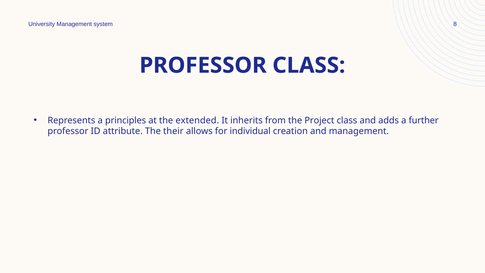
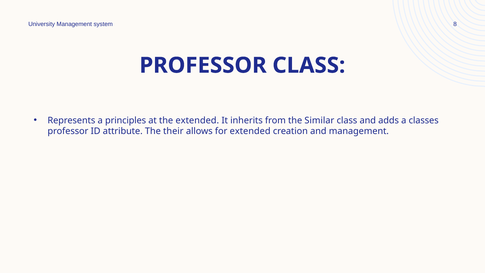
Project: Project -> Similar (319, 120)
further: further -> classes (424, 120)
for individual: individual -> extended (250, 131)
